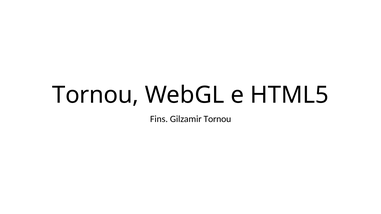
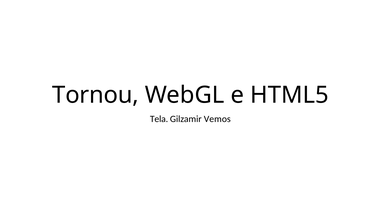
Fins: Fins -> Tela (159, 119)
Gilzamir Tornou: Tornou -> Vemos (217, 119)
